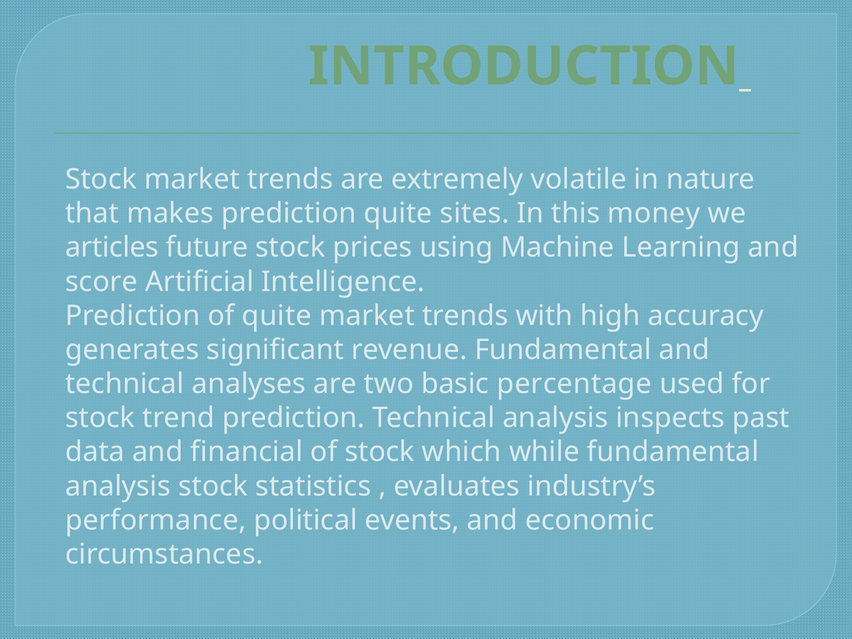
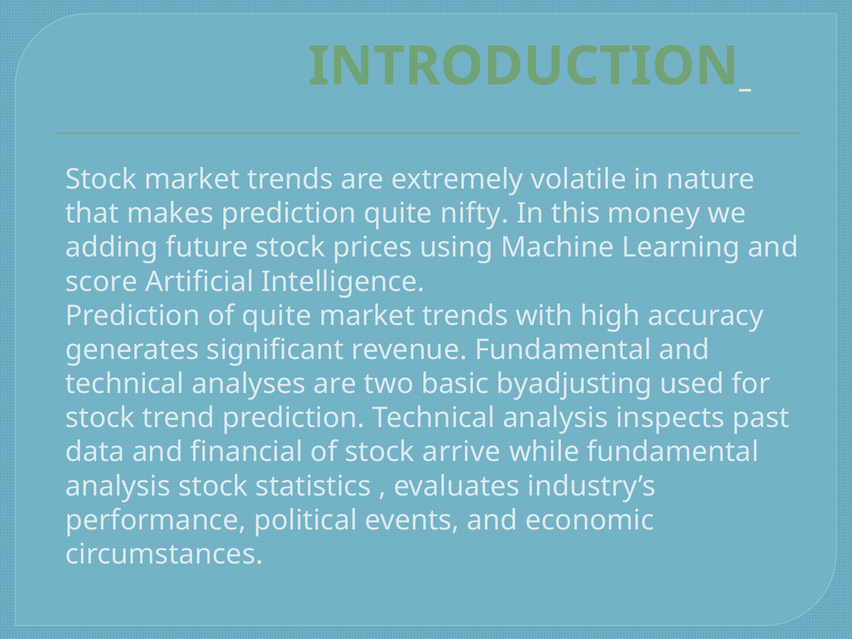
sites: sites -> nifty (474, 214)
articles: articles -> adding (112, 248)
percentage: percentage -> byadjusting (574, 384)
which: which -> arrive (462, 452)
